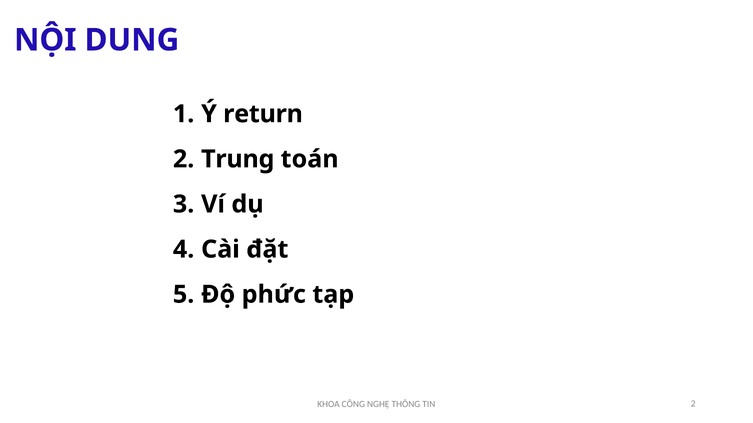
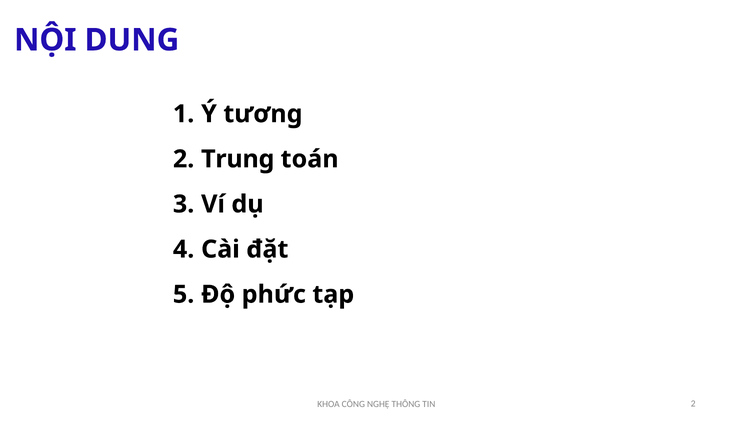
return: return -> tương (263, 114)
